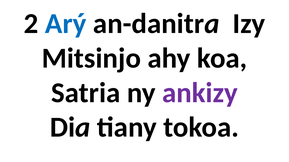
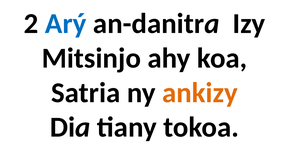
ankizy colour: purple -> orange (200, 93)
